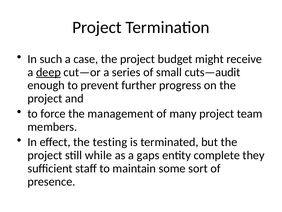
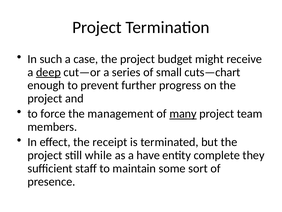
cuts—audit: cuts—audit -> cuts—chart (212, 72)
many underline: none -> present (183, 113)
testing: testing -> receipt (110, 142)
gaps: gaps -> have (148, 155)
